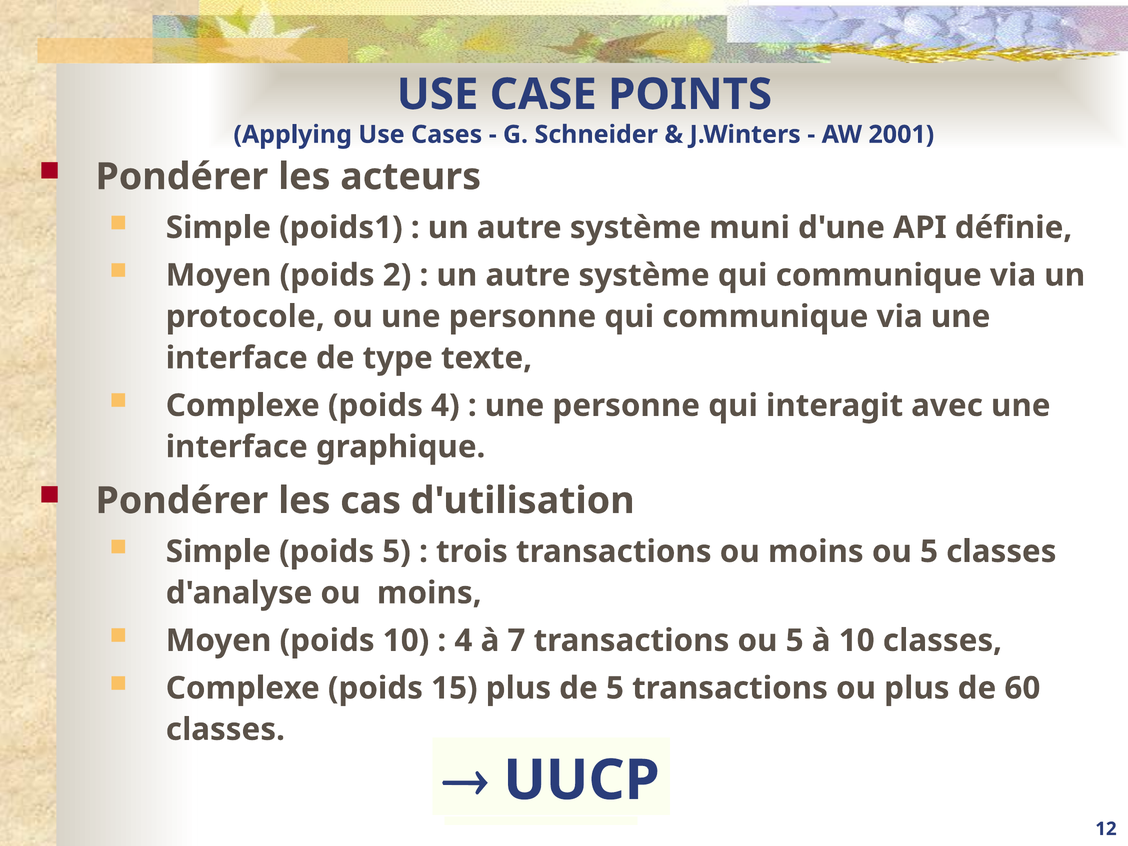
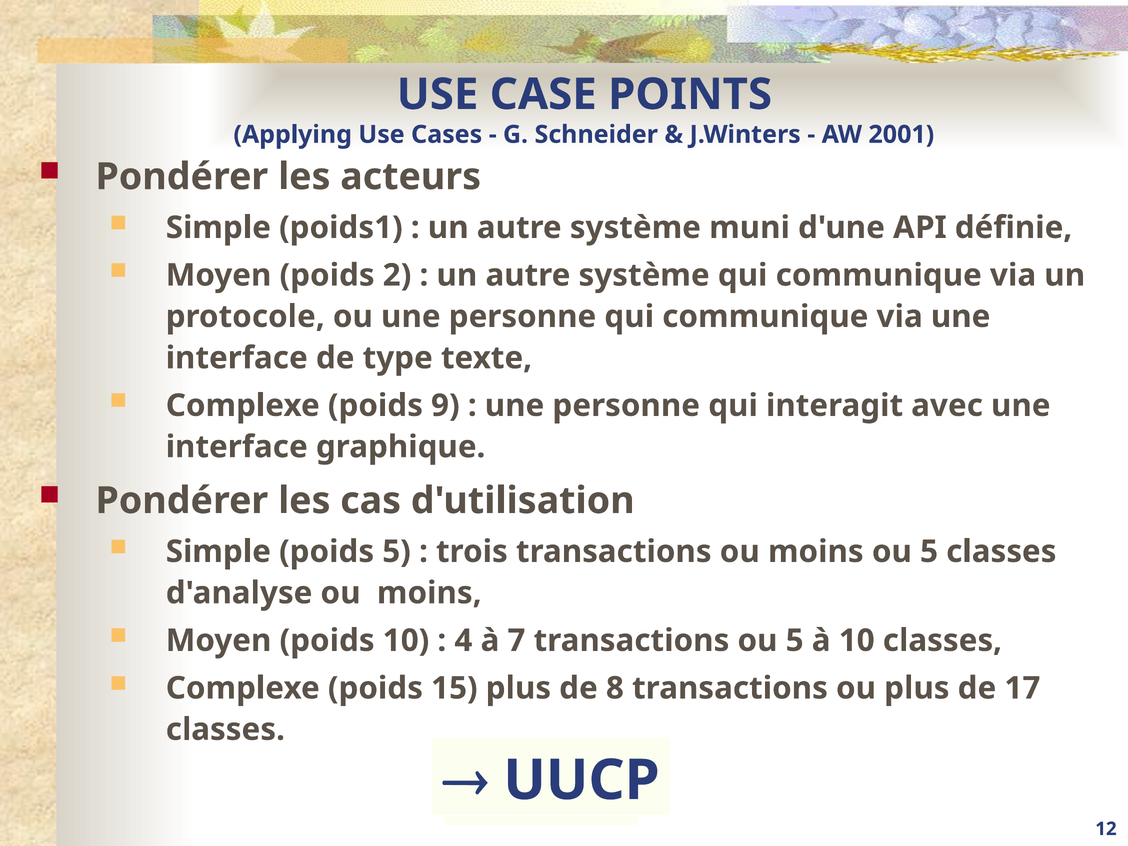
poids 4: 4 -> 9 (445, 406)
de 5: 5 -> 8 (615, 688)
60: 60 -> 17 (1022, 688)
